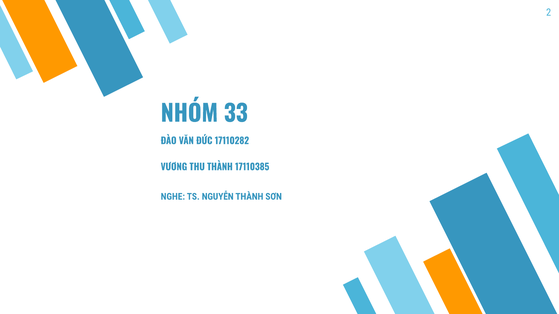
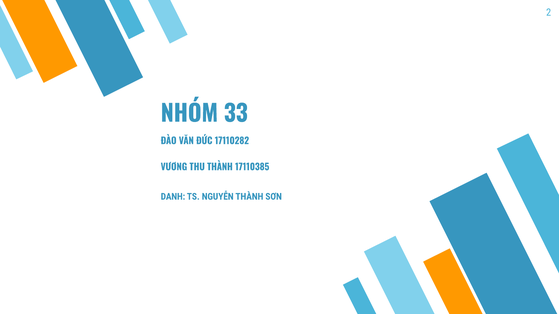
NGHE: NGHE -> DANH (173, 197)
